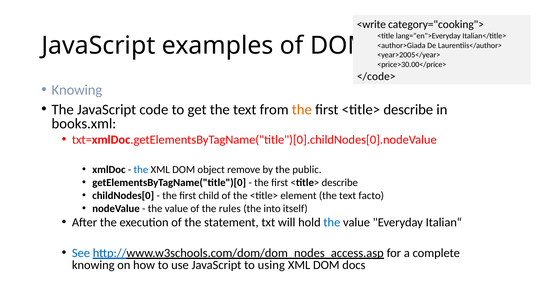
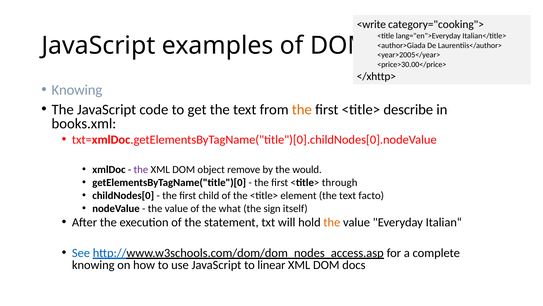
</code>: </code> -> </xhttp> (376, 76)
the colour: blue -> purple (141, 169)
public: public -> would (307, 169)
describe: describe -> through (340, 182)
rules: rules -> what (230, 208)
into: into -> sign (272, 208)
the colour: blue -> orange (332, 222)
using: using -> linear (271, 265)
